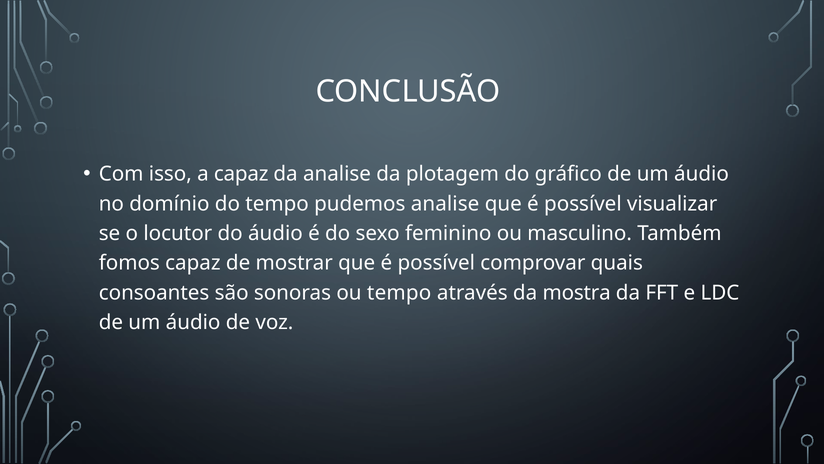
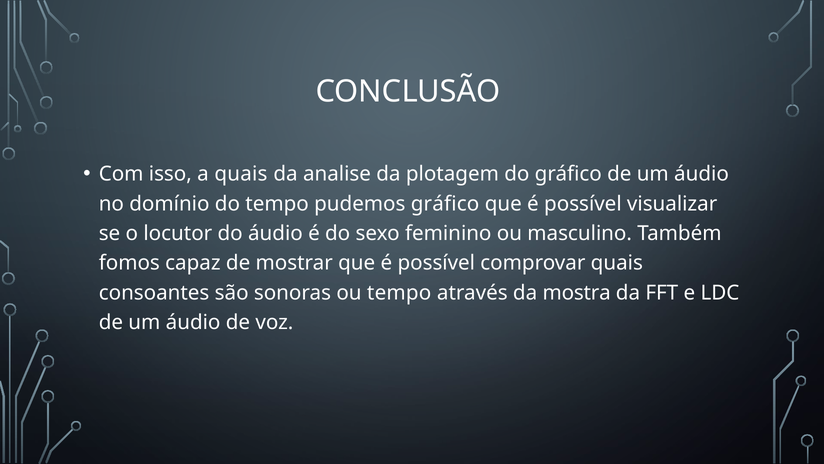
a capaz: capaz -> quais (241, 174)
pudemos analise: analise -> gráfico (445, 204)
